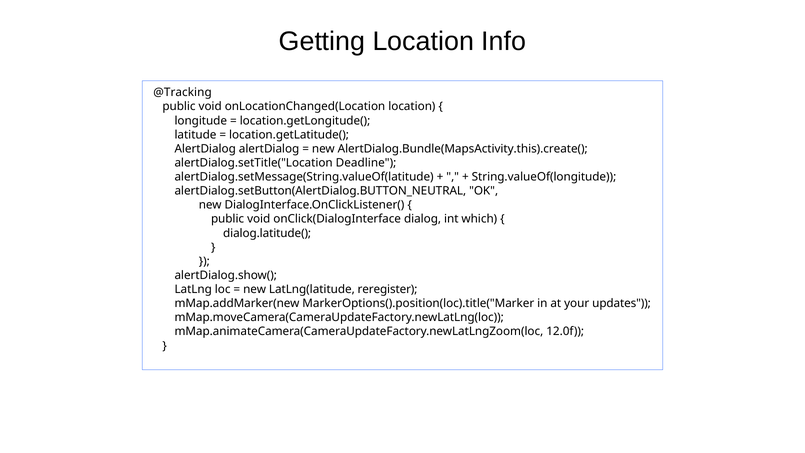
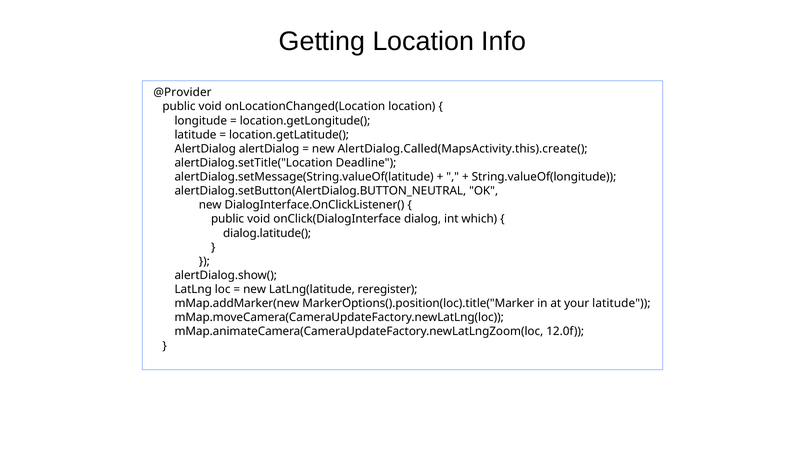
@Tracking: @Tracking -> @Provider (183, 93)
AlertDialog.Bundle(MapsActivity.this).create(: AlertDialog.Bundle(MapsActivity.this).create( -> AlertDialog.Called(MapsActivity.this).create( (463, 149)
your updates: updates -> latitude (621, 304)
